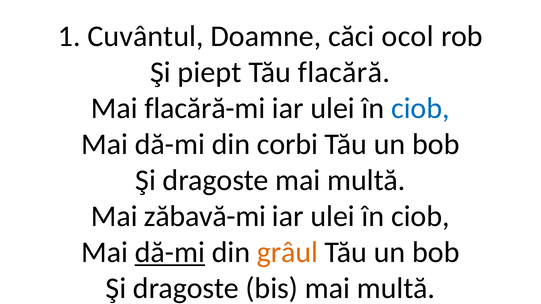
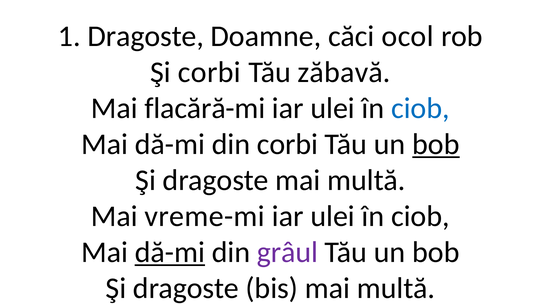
1 Cuvântul: Cuvântul -> Dragoste (146, 36)
Şi piept: piept -> corbi (209, 72)
flacără: flacără -> zăbavă (344, 72)
bob underline: none -> present (436, 144)
zăbavă-mi: zăbavă-mi -> vreme-mi (205, 216)
grâul colour: orange -> purple (287, 253)
